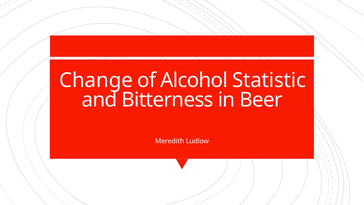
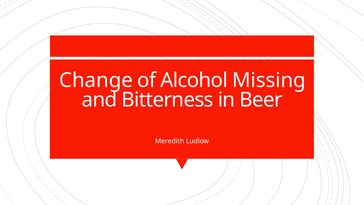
Statistic: Statistic -> Missing (269, 80)
